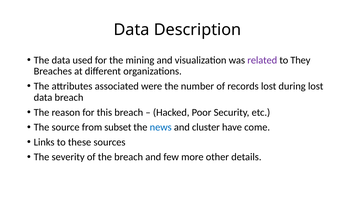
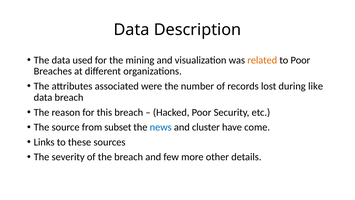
related colour: purple -> orange (262, 60)
to They: They -> Poor (300, 60)
during lost: lost -> like (316, 86)
